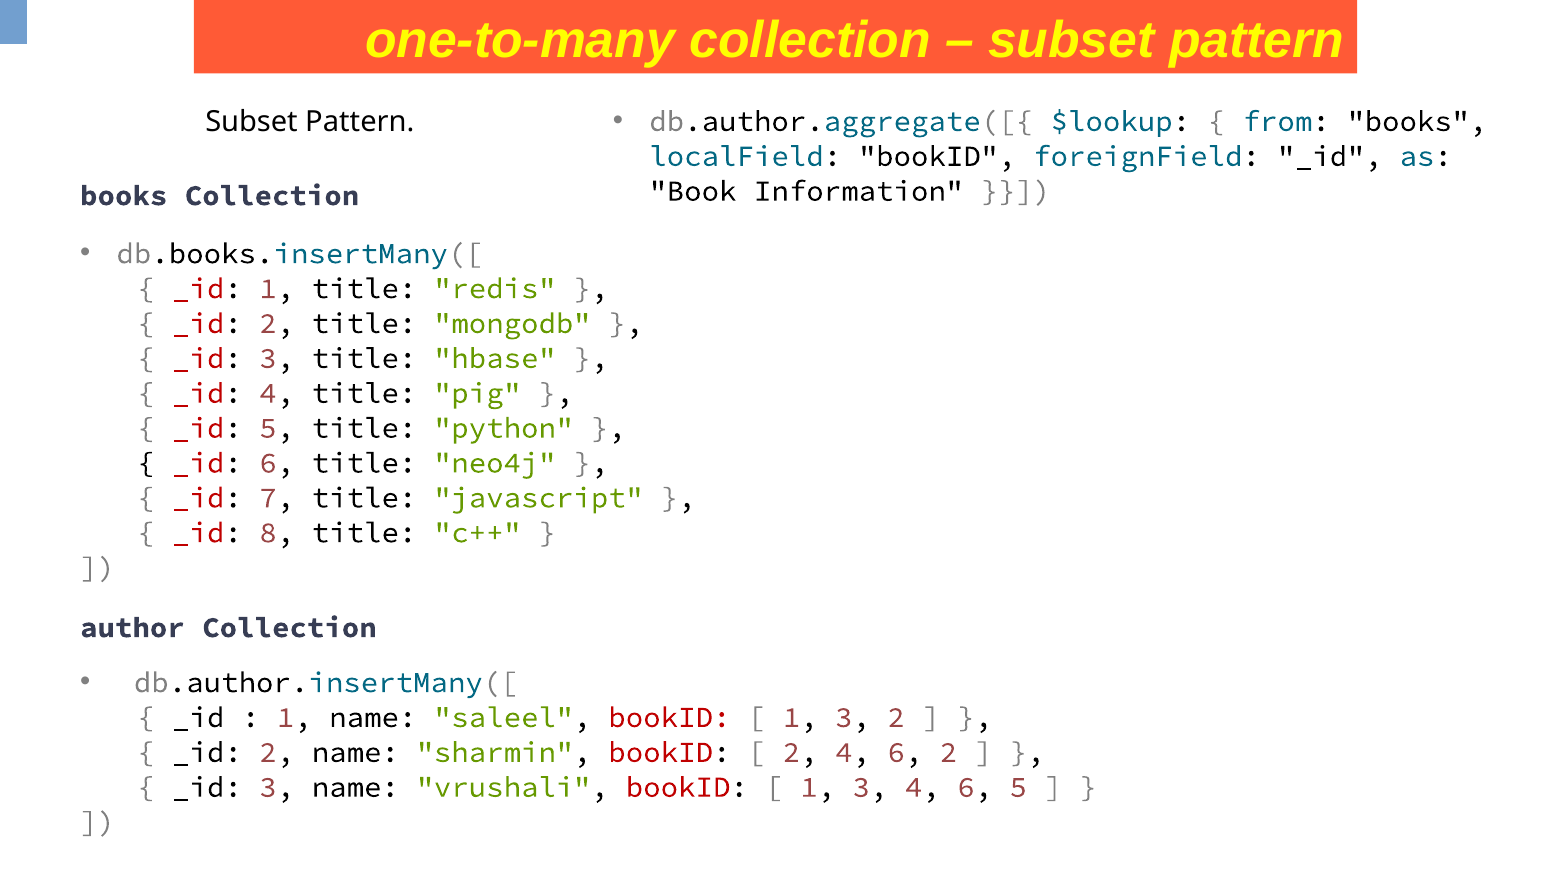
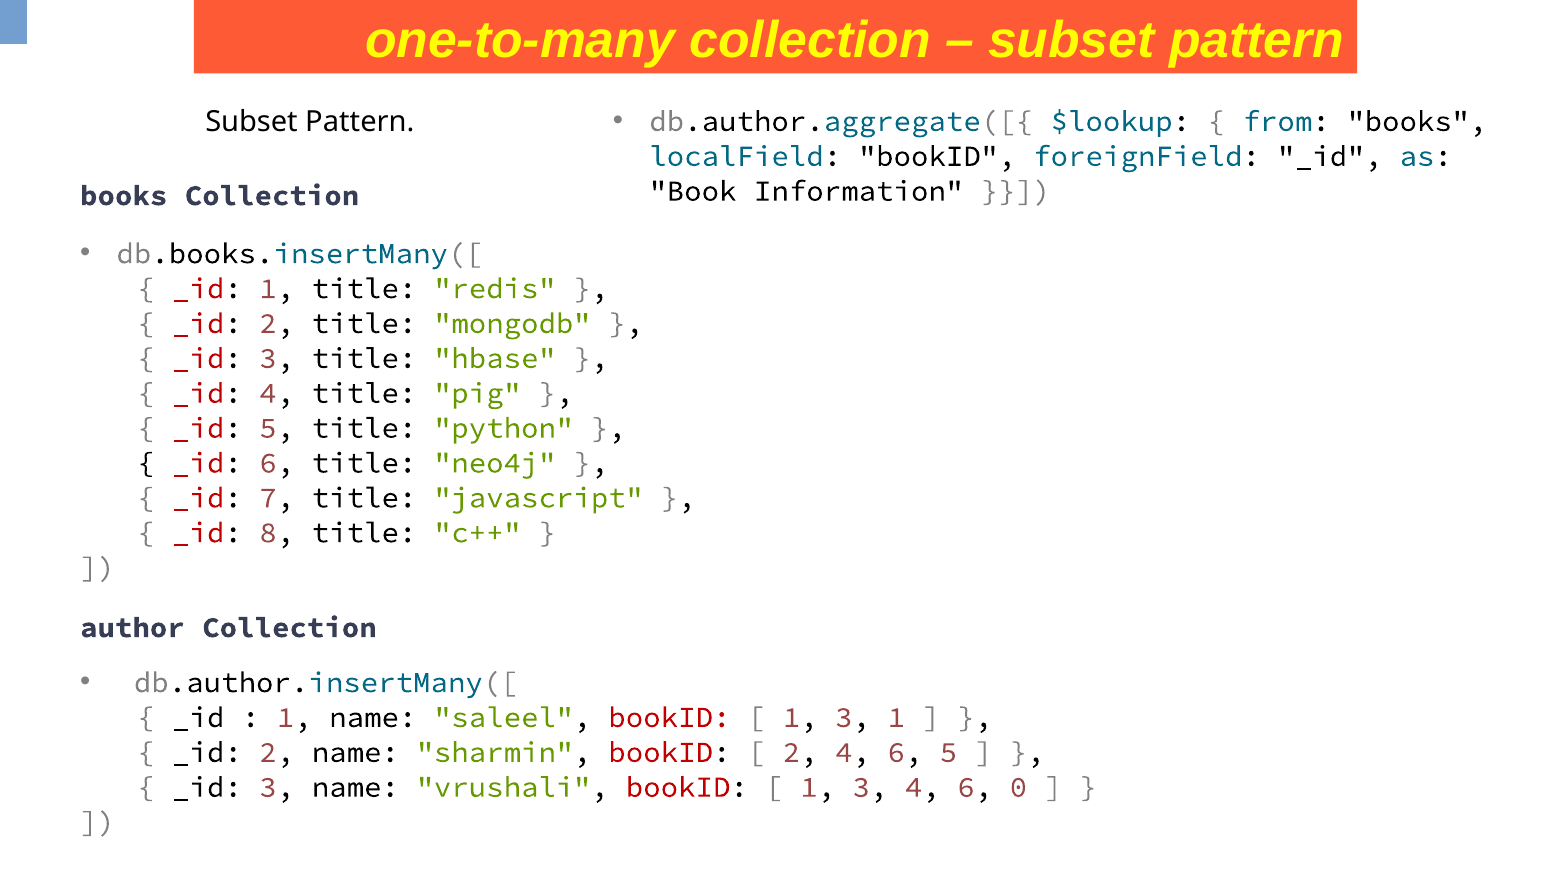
3 2: 2 -> 1 (896, 718)
6 2: 2 -> 5 (949, 753)
6 5: 5 -> 0 (1018, 788)
